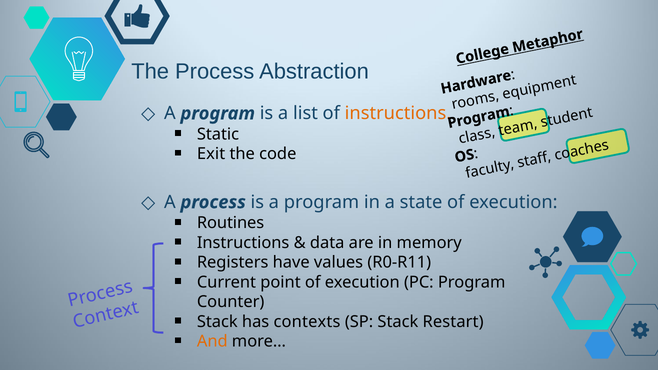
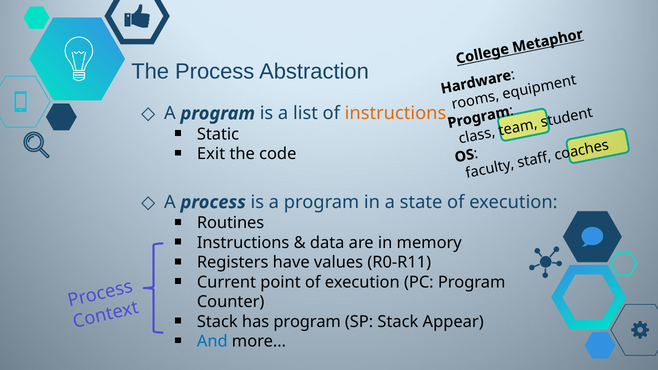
has contexts: contexts -> program (307, 322)
Restart: Restart -> Appear (453, 322)
And colour: orange -> blue (212, 341)
